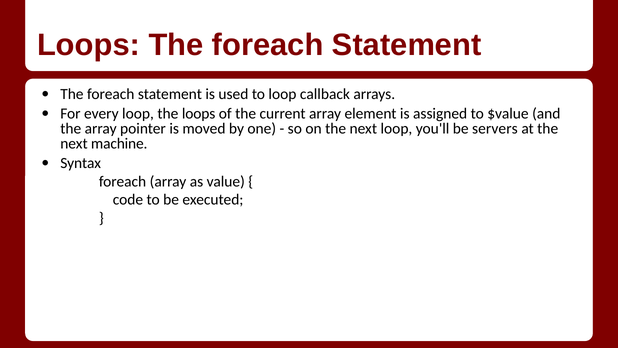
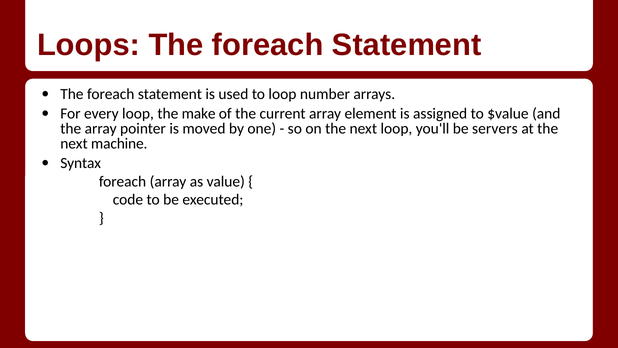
callback: callback -> number (325, 94)
the loops: loops -> make (199, 114)
